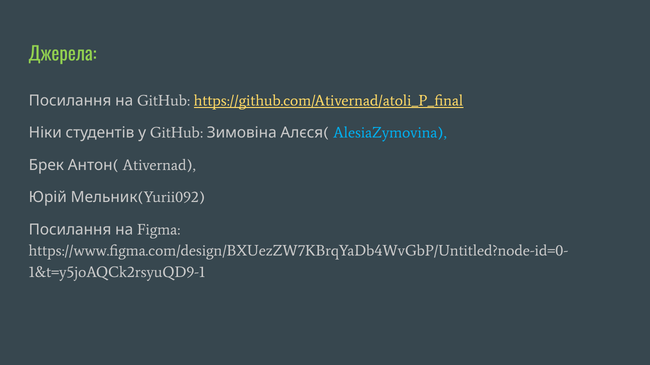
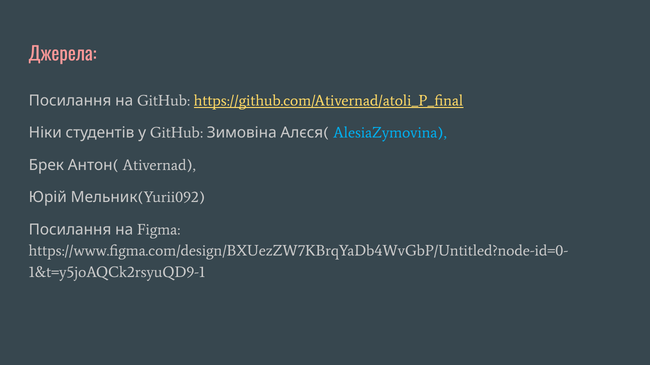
Джерела colour: light green -> pink (63, 55)
